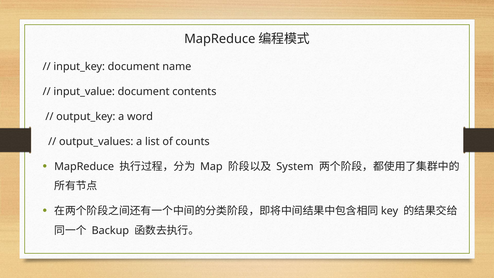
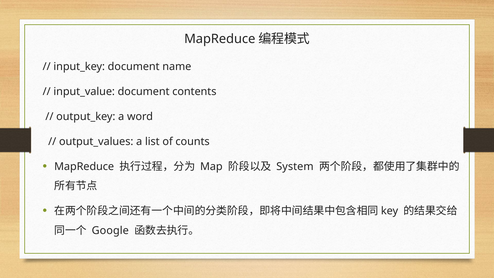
Backup: Backup -> Google (110, 230)
